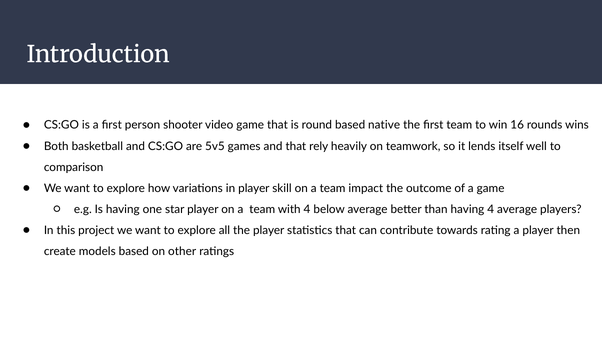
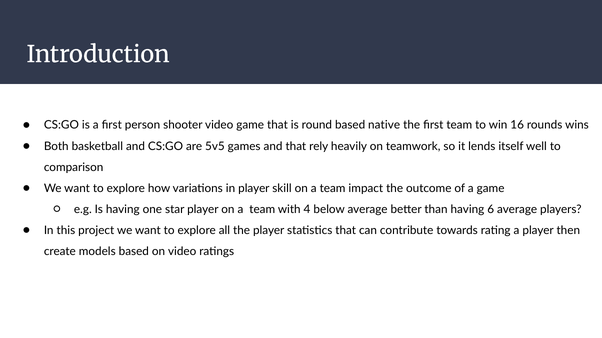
having 4: 4 -> 6 (491, 210)
on other: other -> video (182, 252)
